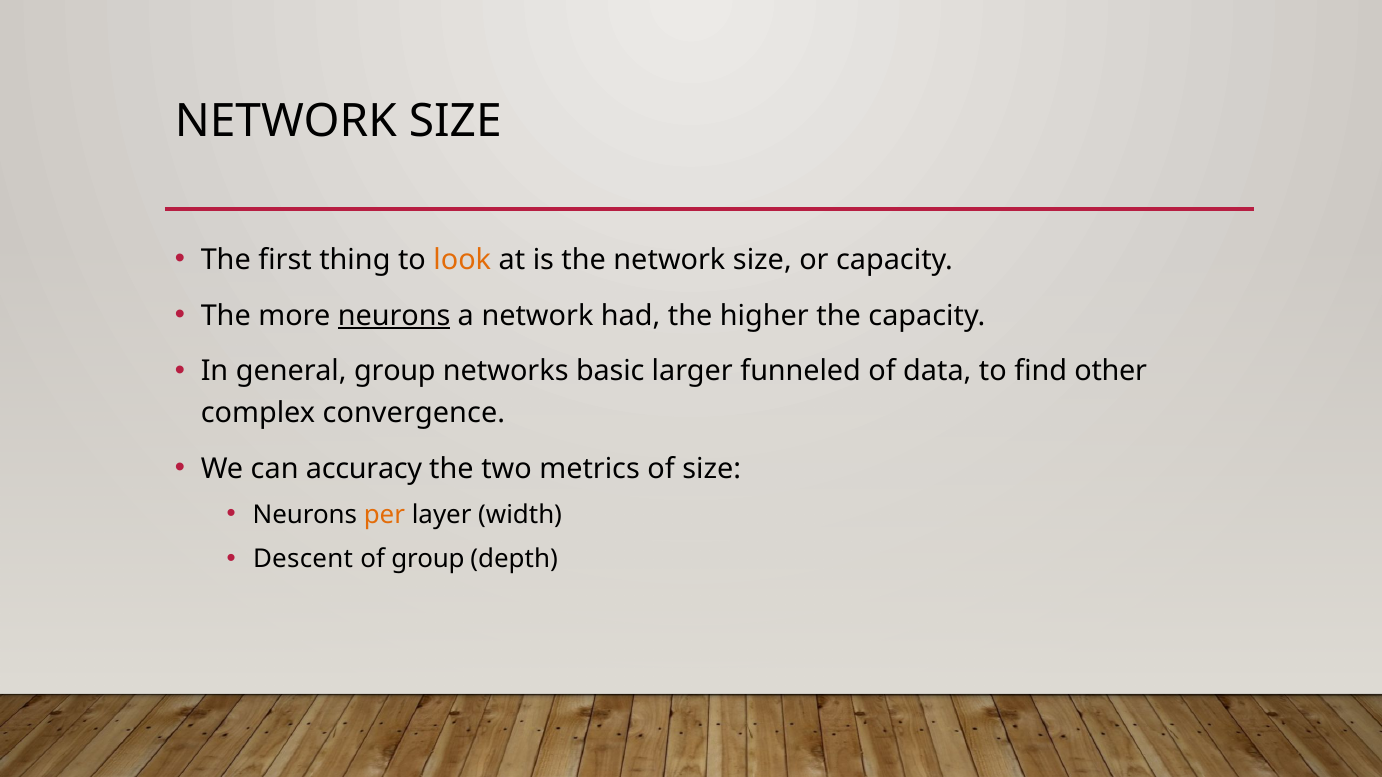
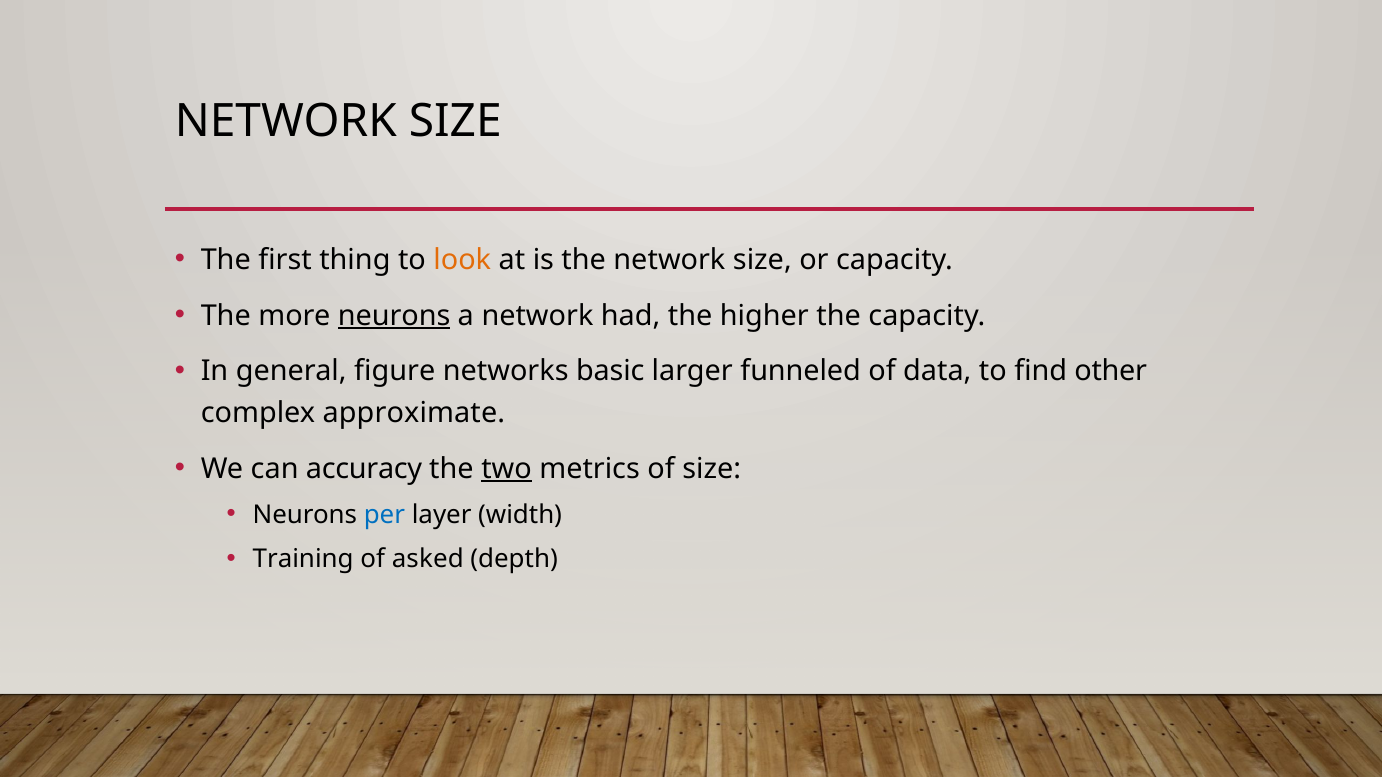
general group: group -> figure (395, 372)
convergence: convergence -> approximate (414, 413)
two underline: none -> present (507, 469)
per colour: orange -> blue (384, 515)
Descent: Descent -> Training (303, 559)
of group: group -> asked (428, 559)
